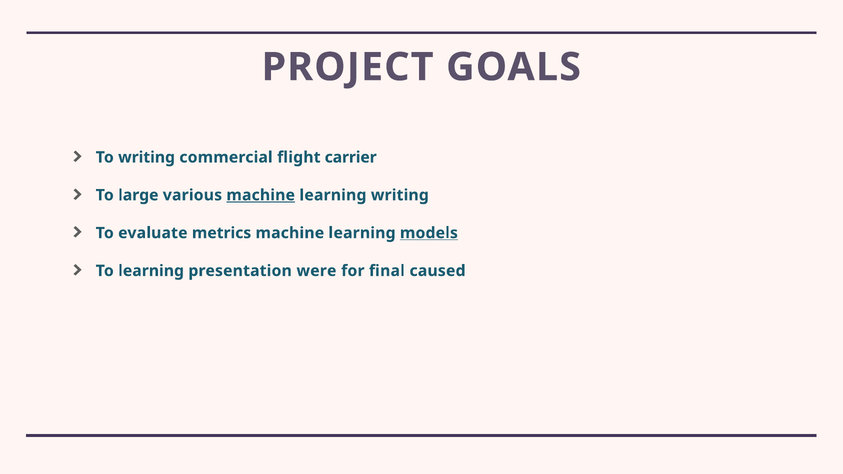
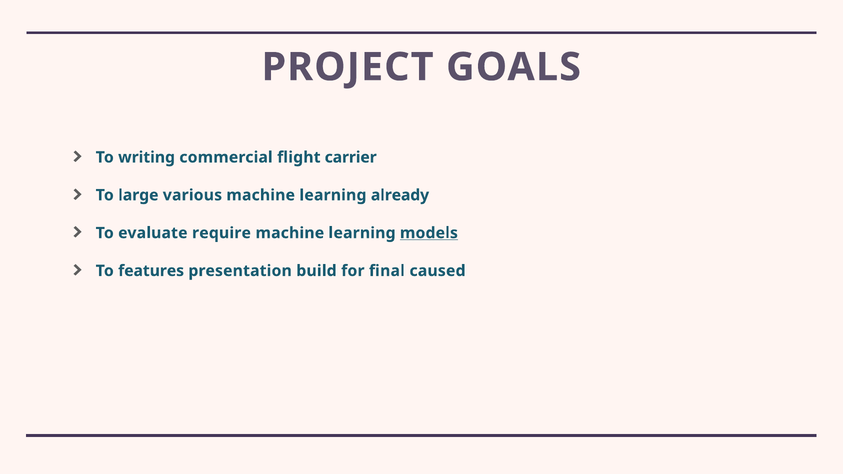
machine underline: present -> none (261, 195)
learning writing: writing -> already (400, 195)
metrics: metrics -> require (221, 233)
To learning: learning -> features (151, 271)
were: were -> build (316, 271)
